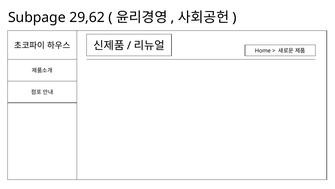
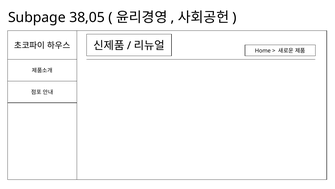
29,62: 29,62 -> 38,05 (87, 17)
